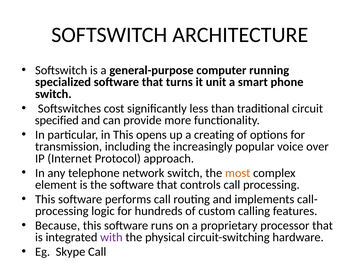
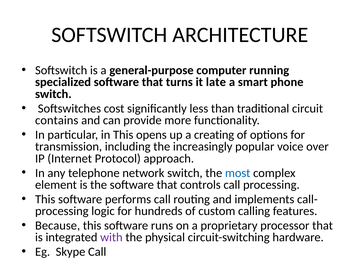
unit: unit -> late (216, 82)
specified: specified -> contains (57, 120)
most colour: orange -> blue (238, 173)
